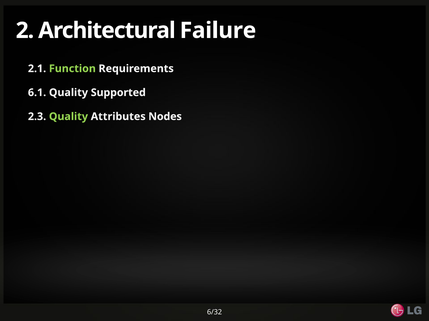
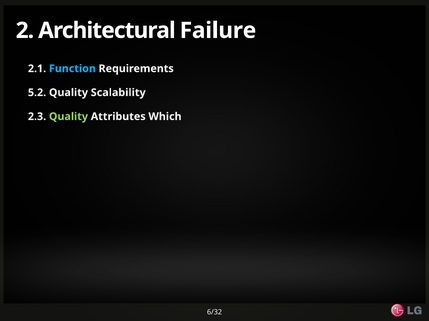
Function colour: light green -> light blue (72, 69)
6.1: 6.1 -> 5.2 (37, 93)
Supported: Supported -> Scalability (118, 93)
Nodes: Nodes -> Which (165, 117)
